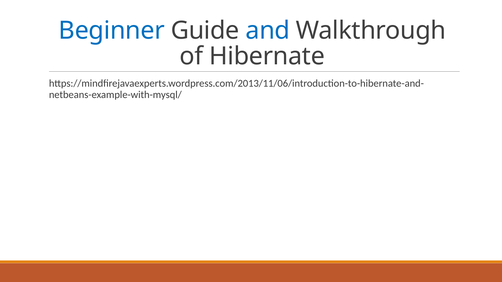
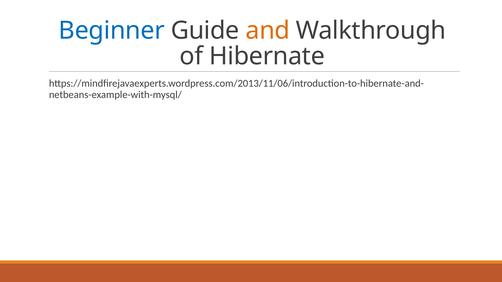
and colour: blue -> orange (268, 31)
